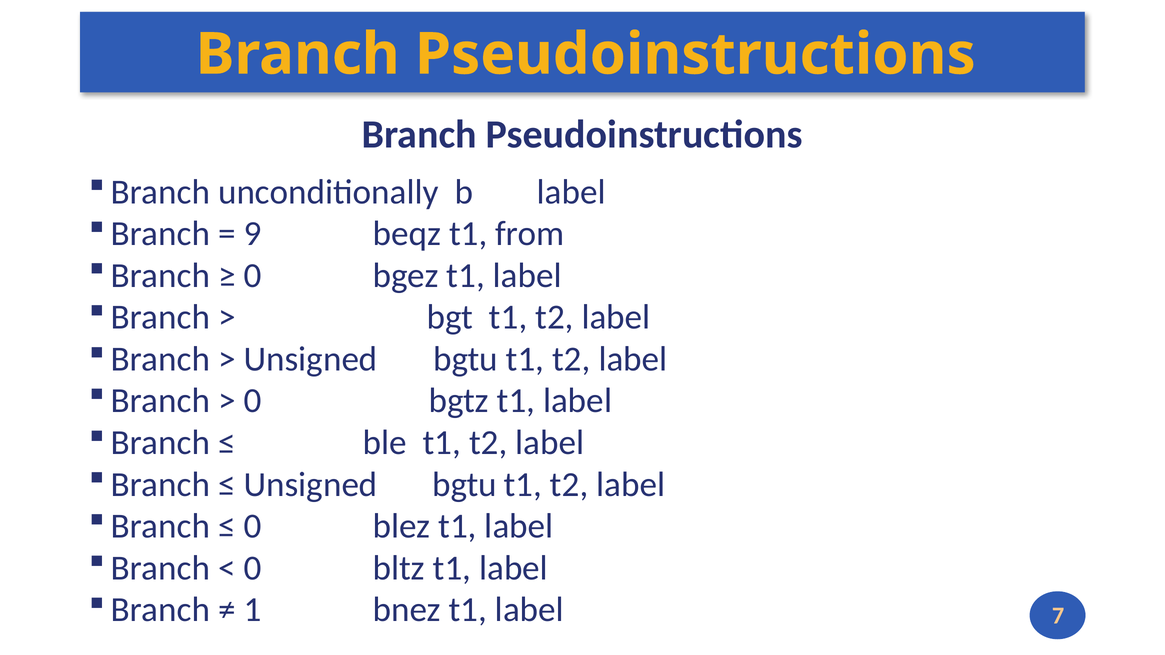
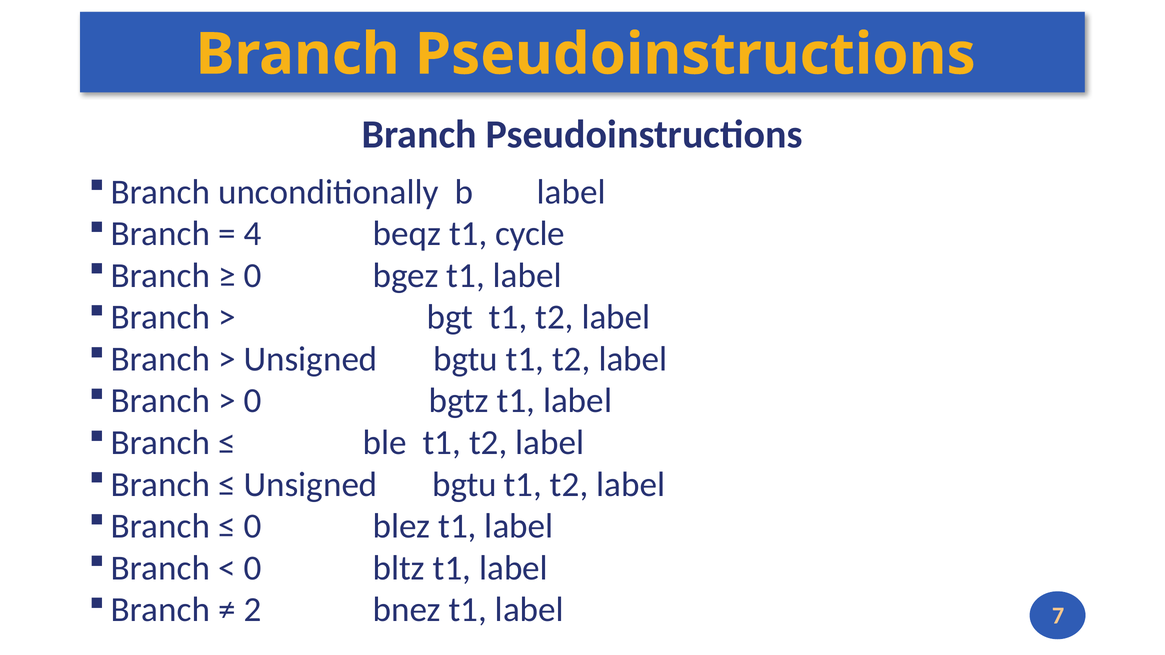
9: 9 -> 4 (252, 234)
from: from -> cycle (530, 234)
1: 1 -> 2 (252, 610)
